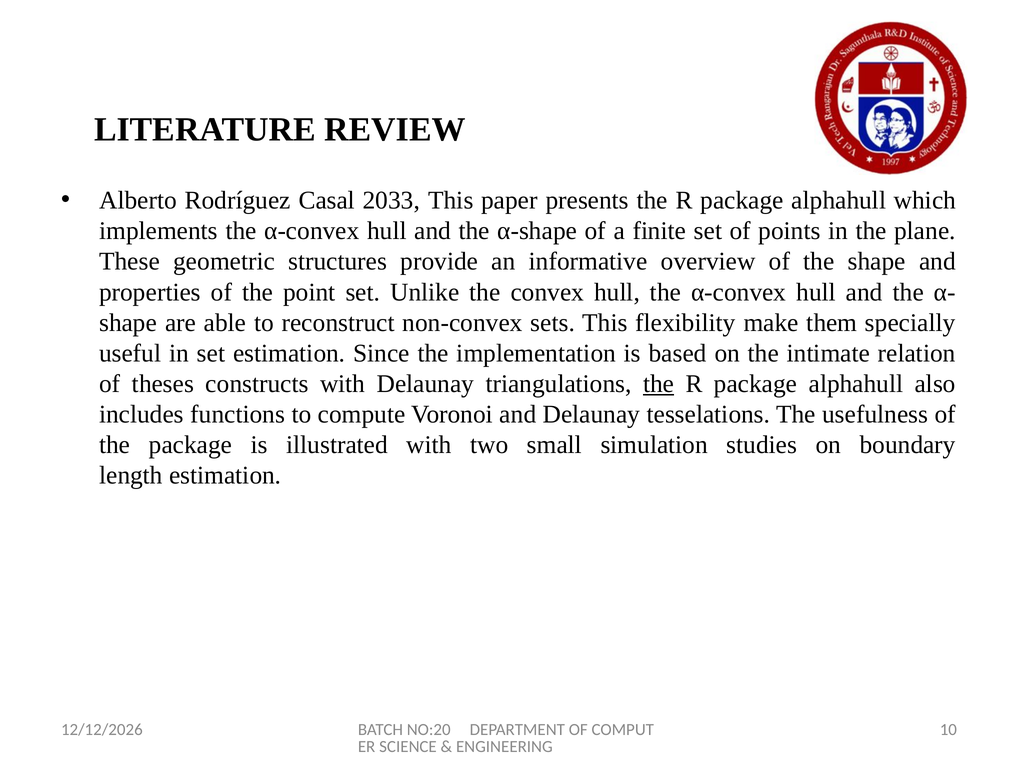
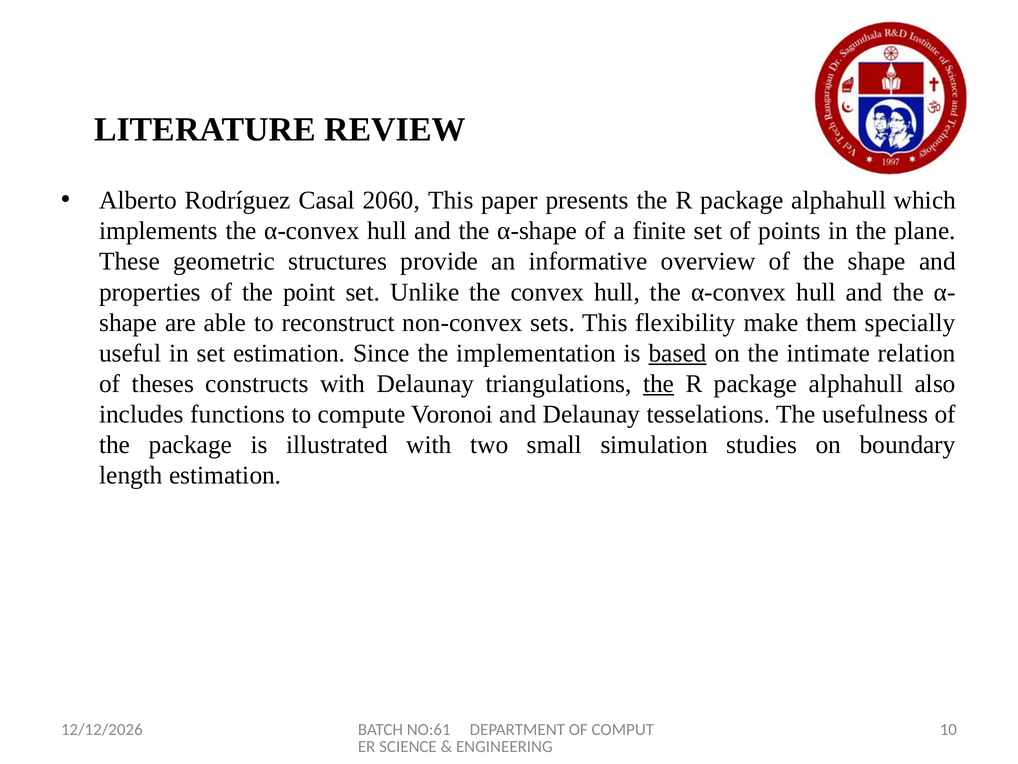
2033: 2033 -> 2060 (391, 200)
based underline: none -> present (678, 353)
NO:20: NO:20 -> NO:61 (429, 729)
